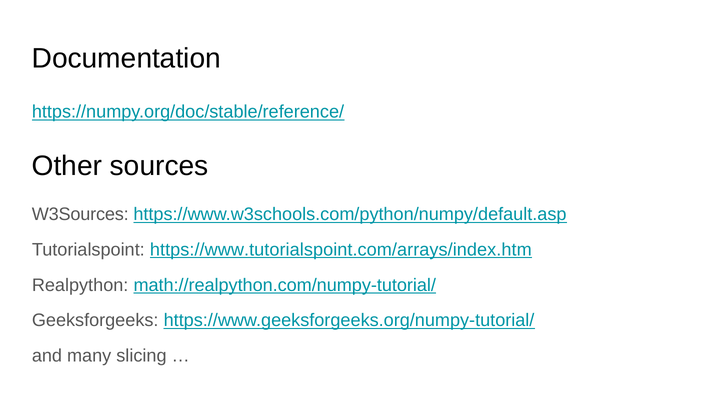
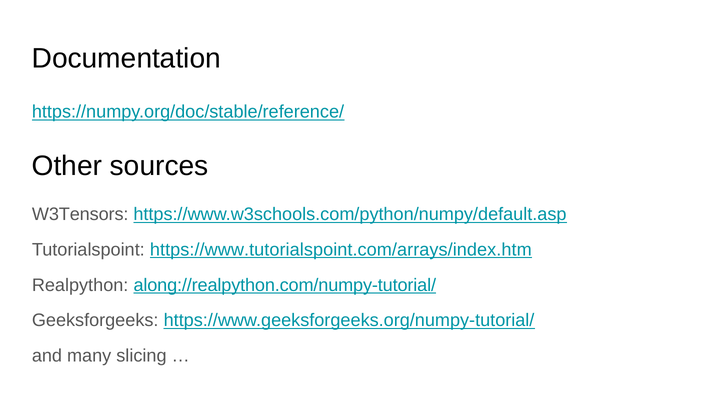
W3Sources: W3Sources -> W3Tensors (80, 215)
math://realpython.com/numpy-tutorial/: math://realpython.com/numpy-tutorial/ -> along://realpython.com/numpy-tutorial/ (285, 285)
